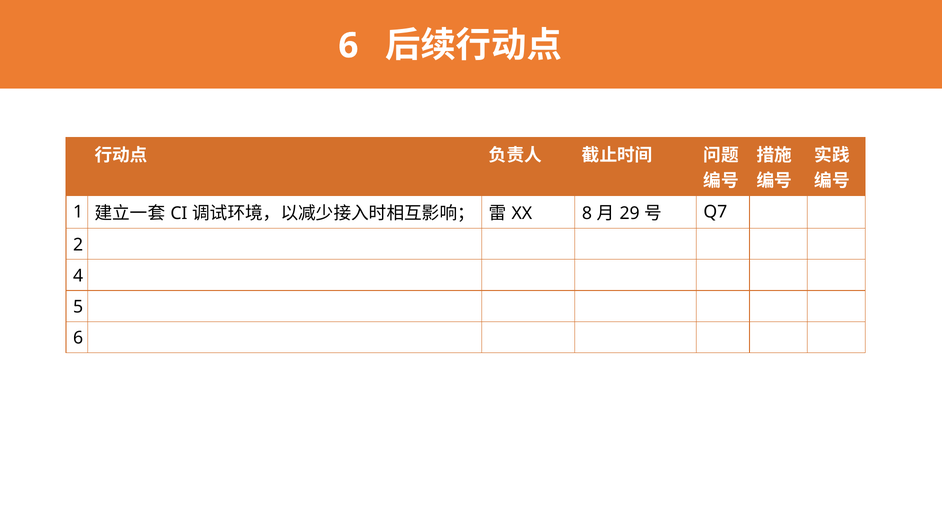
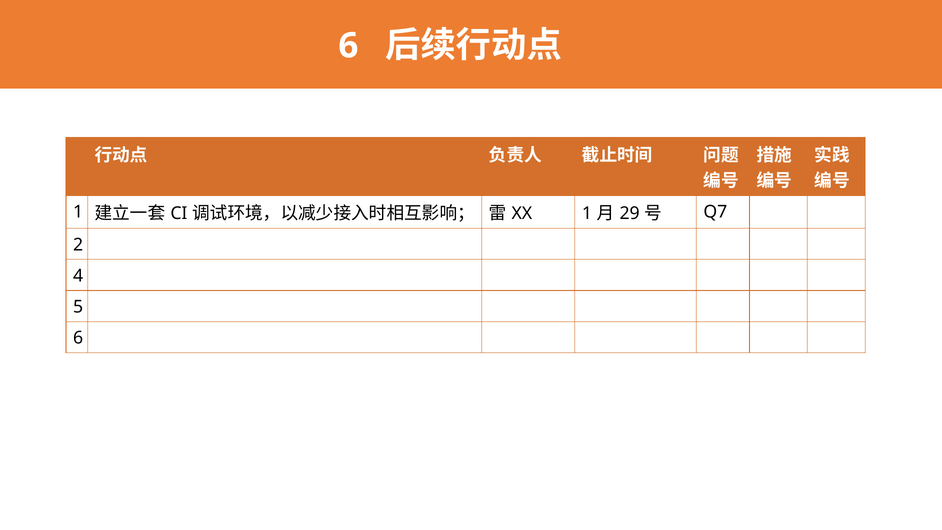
8: 8 -> 1 (587, 214)
